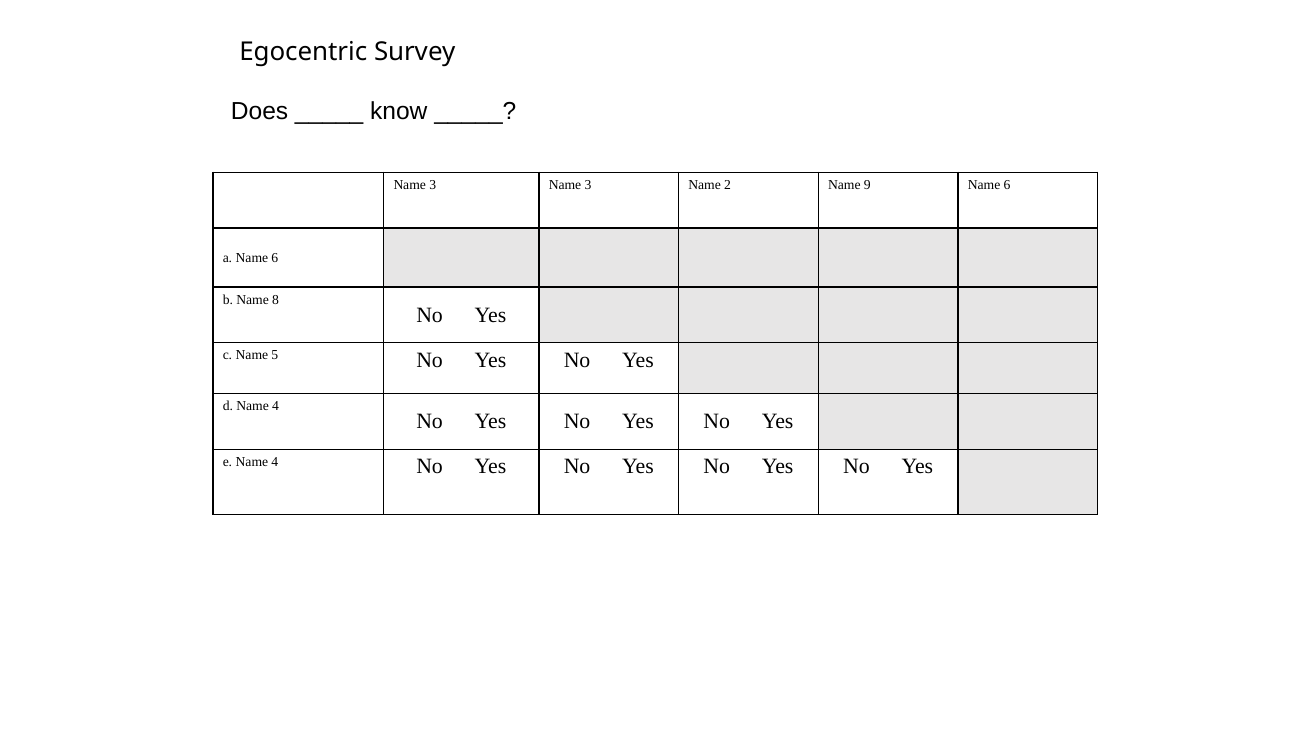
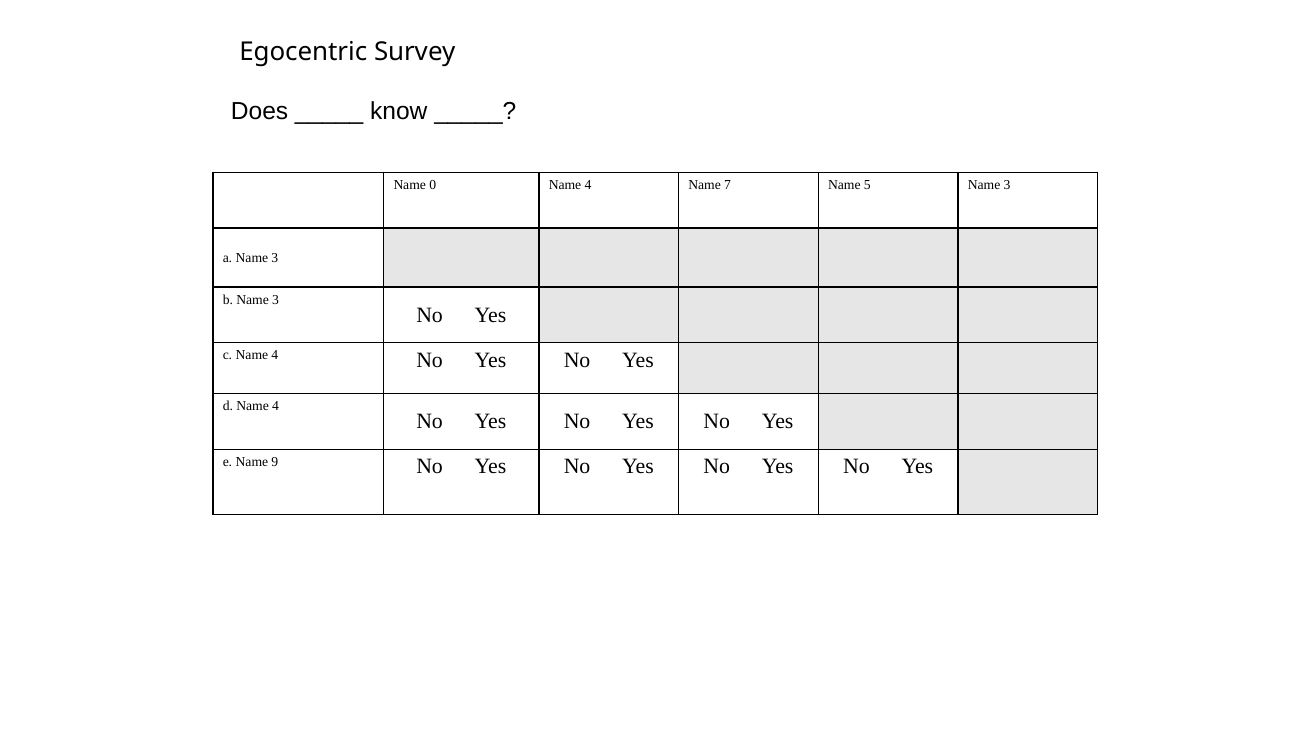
3: 3 -> 0 (433, 185)
3: 3 -> 4 (588, 185)
2: 2 -> 7 (728, 185)
9: 9 -> 5 (867, 185)
6: 6 -> 3 (1007, 185)
a Name 6: 6 -> 3 (275, 257)
b Name 8: 8 -> 3 (276, 299)
c Name 5: 5 -> 4 (275, 355)
e Name 4: 4 -> 9 (275, 462)
